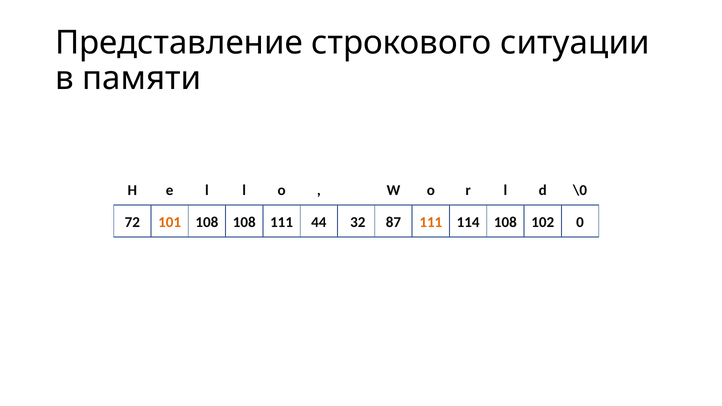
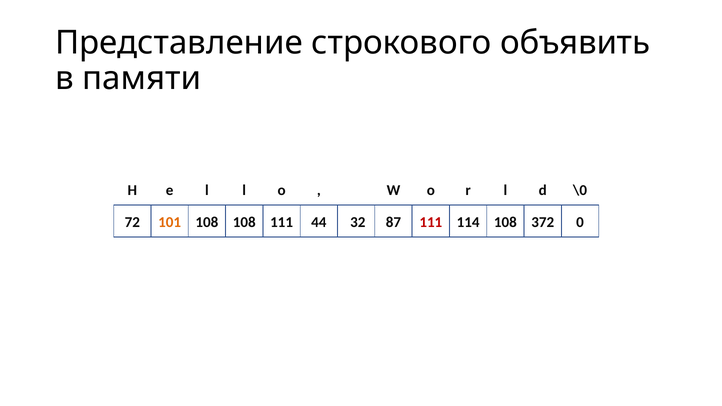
ситуации: ситуации -> объявить (575, 43)
111 colour: orange -> red (431, 222)
102: 102 -> 372 (543, 222)
